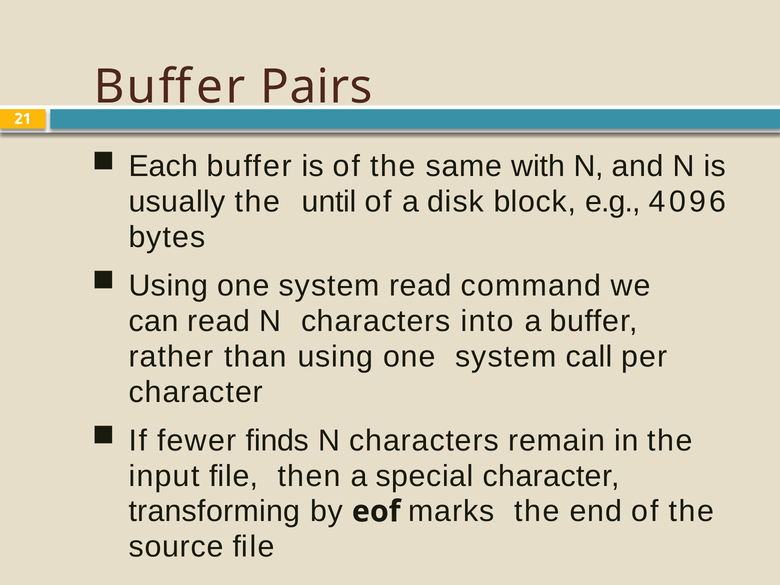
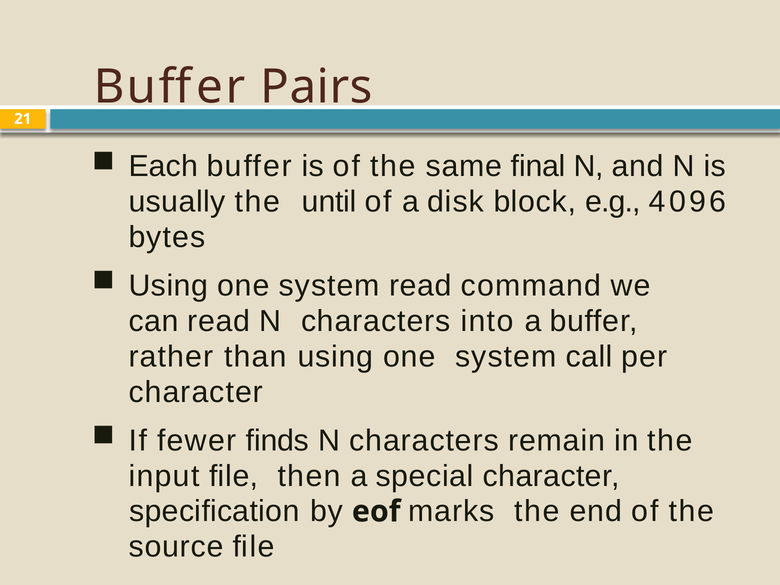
with: with -> ﬁnal (538, 166)
transforming: transforming -> speciﬁcation (214, 511)
